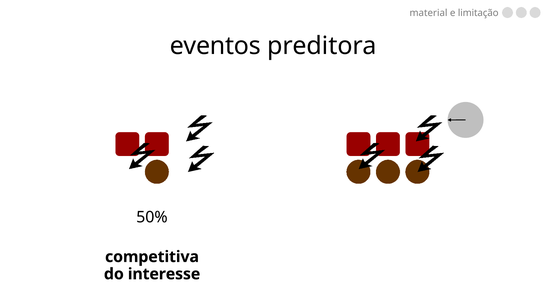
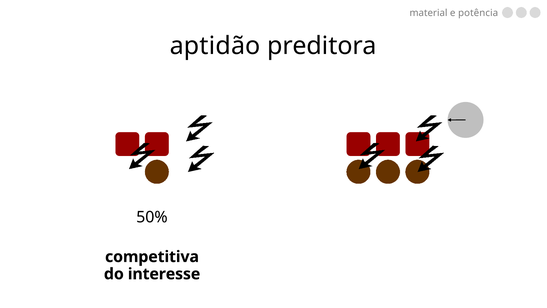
limitação: limitação -> potência (478, 13)
eventos: eventos -> aptidão (215, 46)
